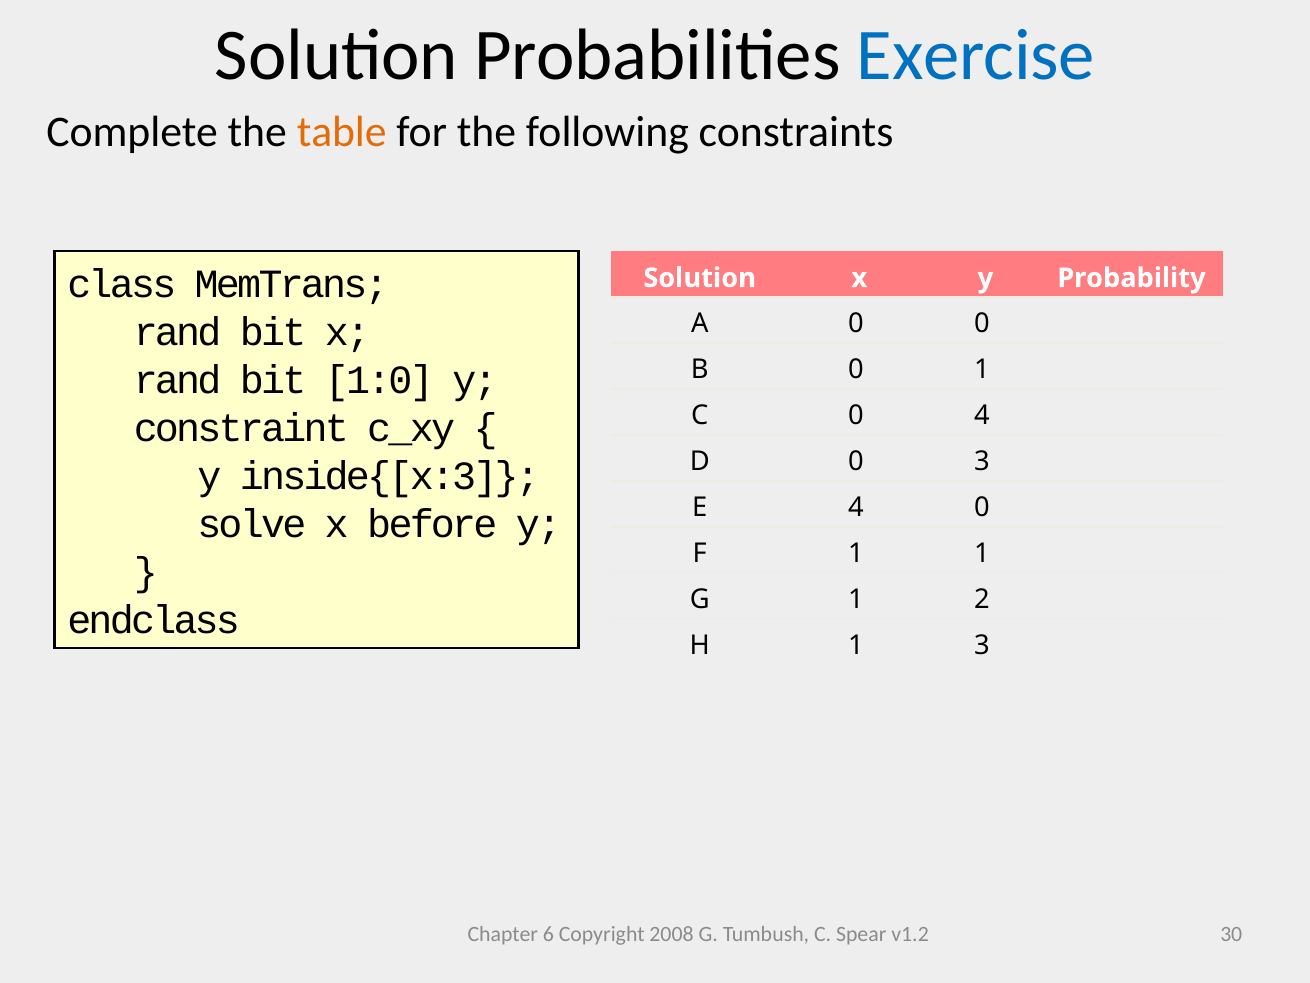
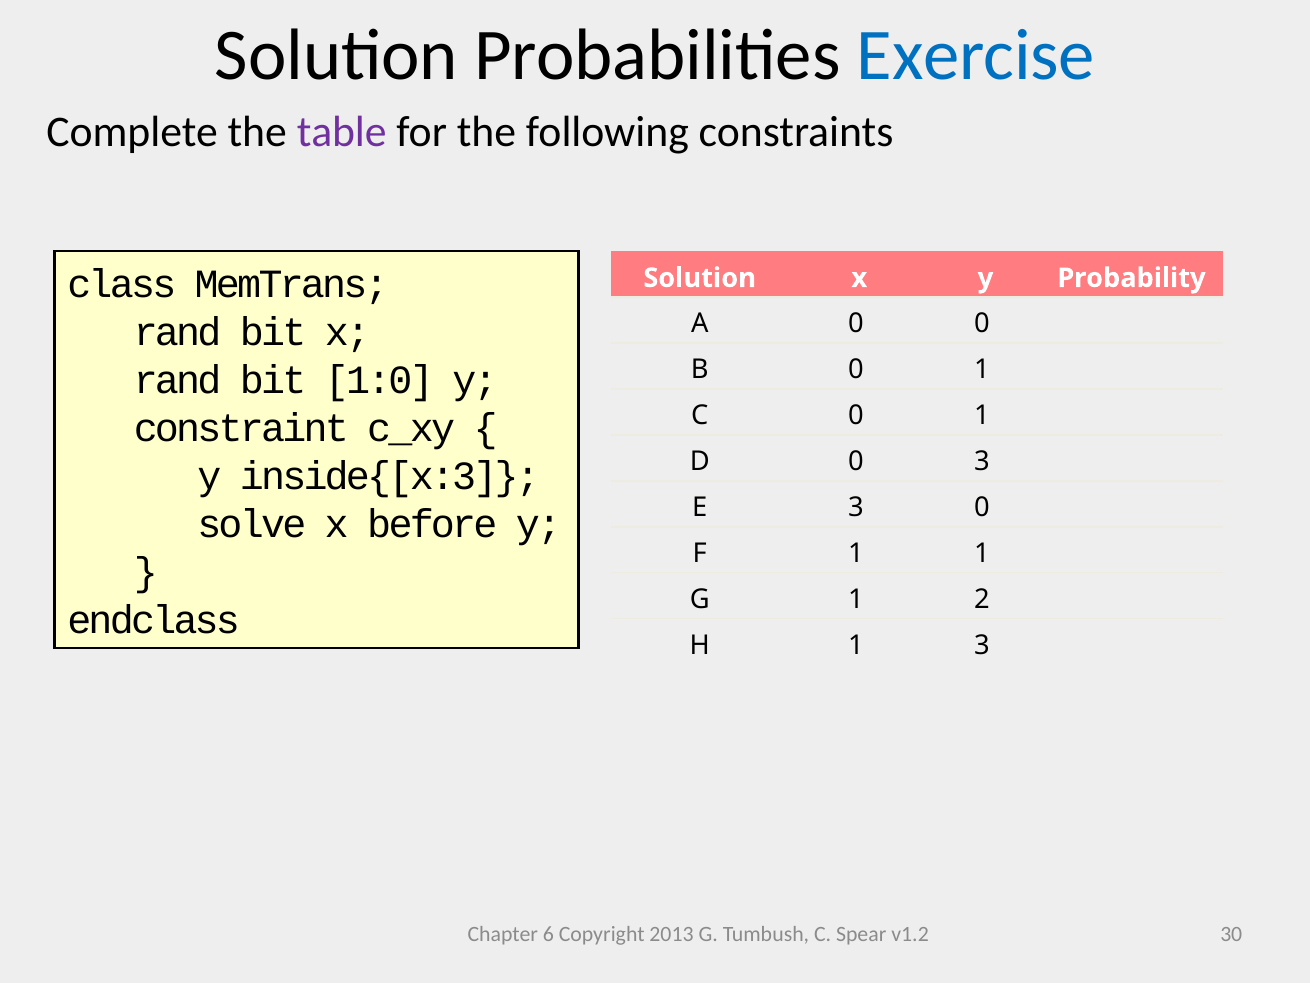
table colour: orange -> purple (342, 132)
C 0 4: 4 -> 1 (982, 416)
E 4: 4 -> 3 (856, 507)
2008: 2008 -> 2013 (672, 934)
